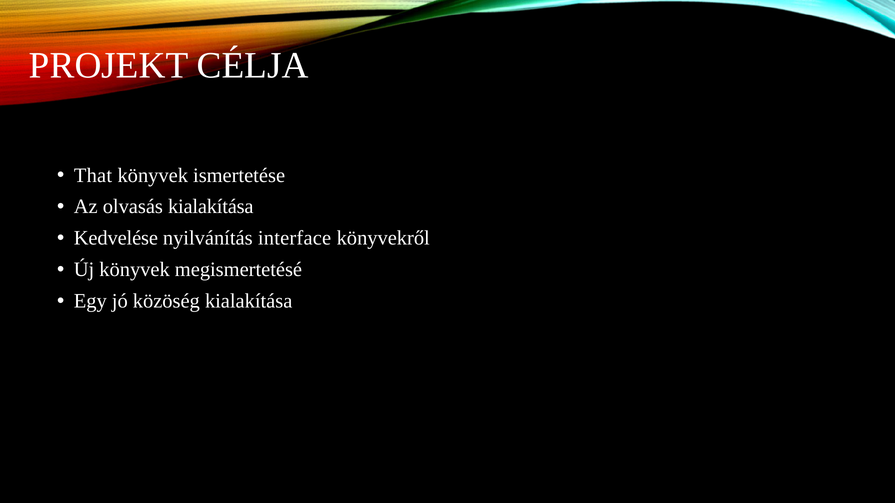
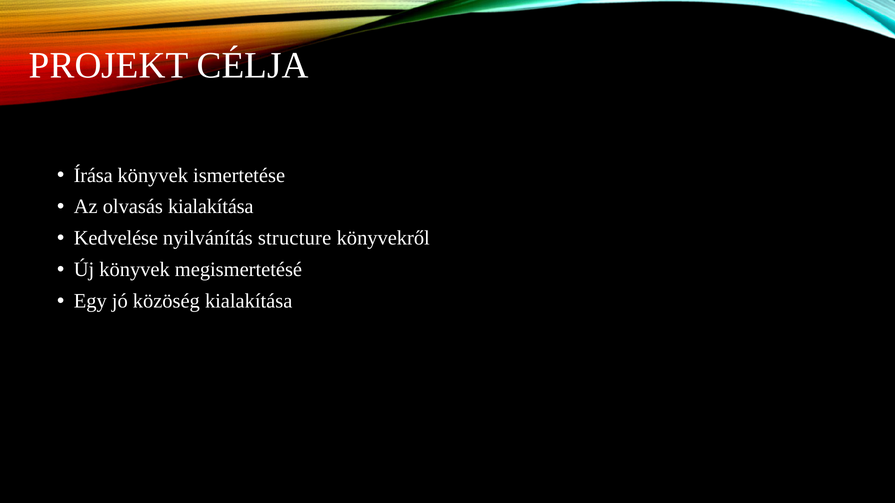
That: That -> Írása (93, 175)
interface: interface -> structure (295, 238)
